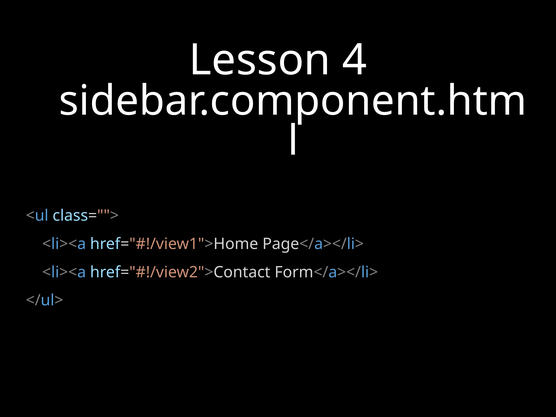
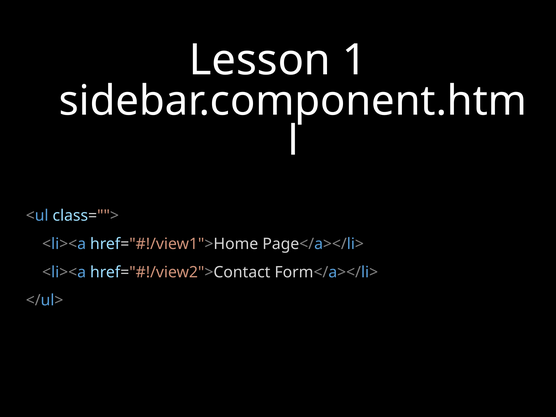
4: 4 -> 1 (354, 60)
